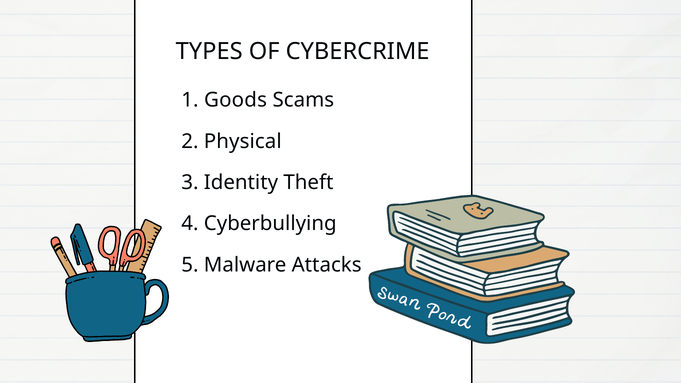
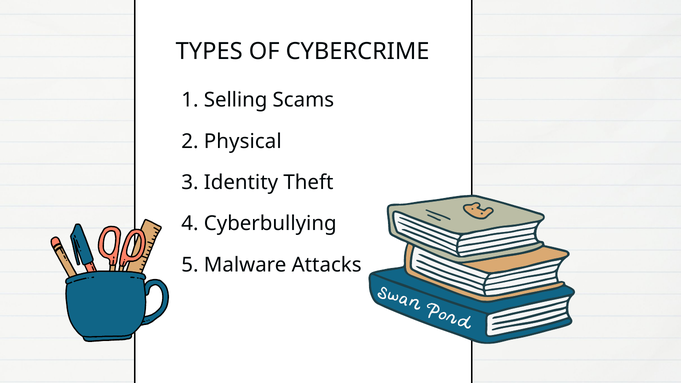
Goods: Goods -> Selling (236, 100)
